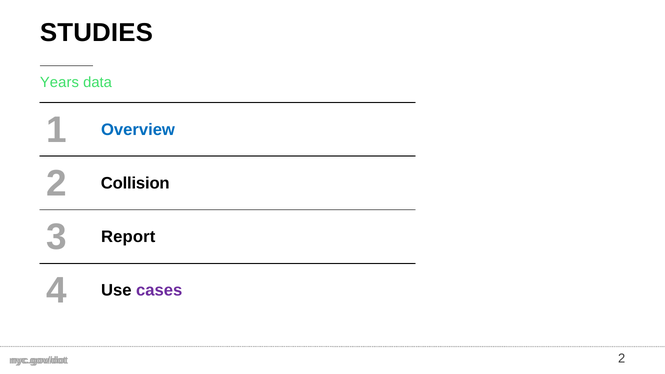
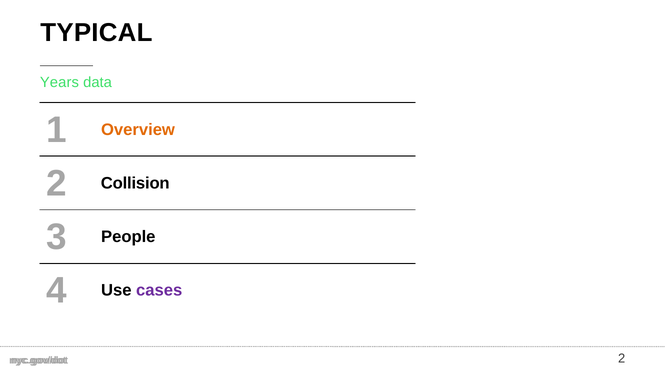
STUDIES: STUDIES -> TYPICAL (96, 33)
Overview colour: blue -> orange (138, 130)
Report: Report -> People (128, 237)
